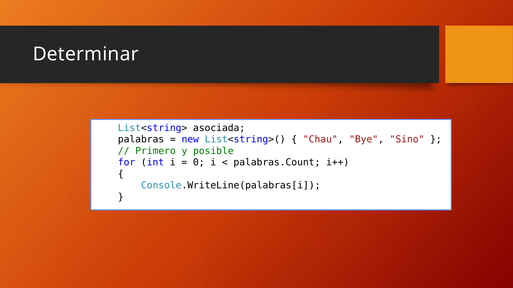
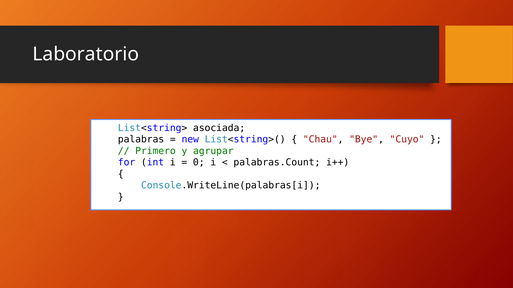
Determinar: Determinar -> Laboratorio (86, 54)
Sino: Sino -> Cuyo (407, 140)
posible: posible -> agrupar (213, 151)
